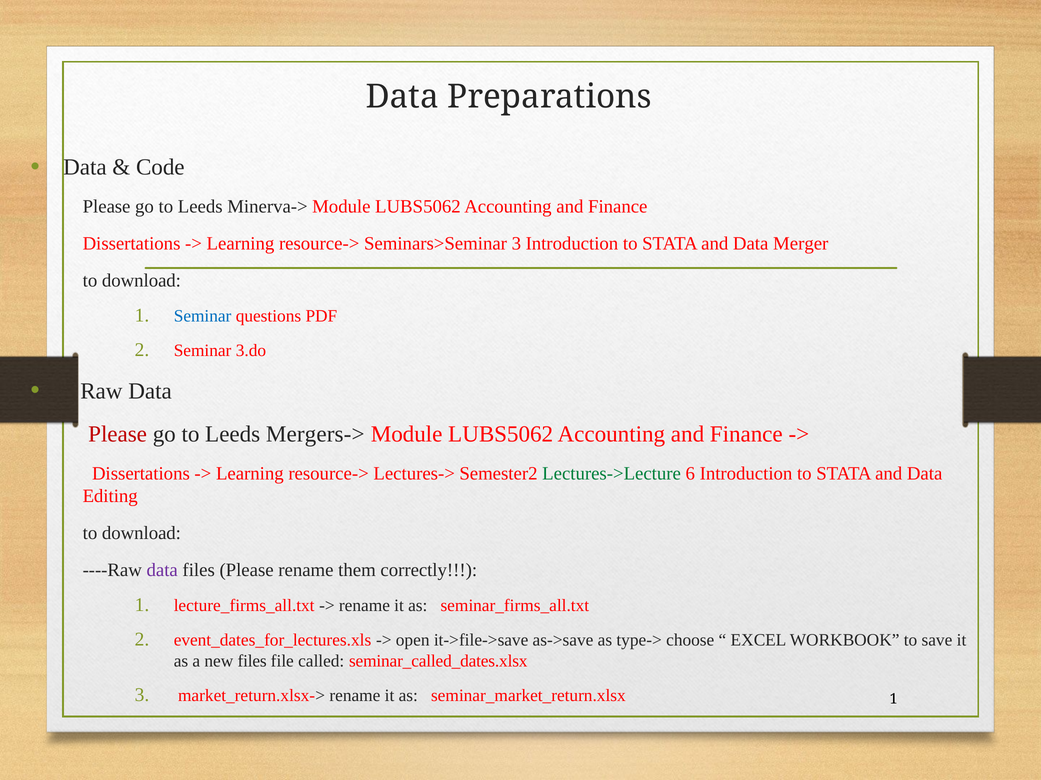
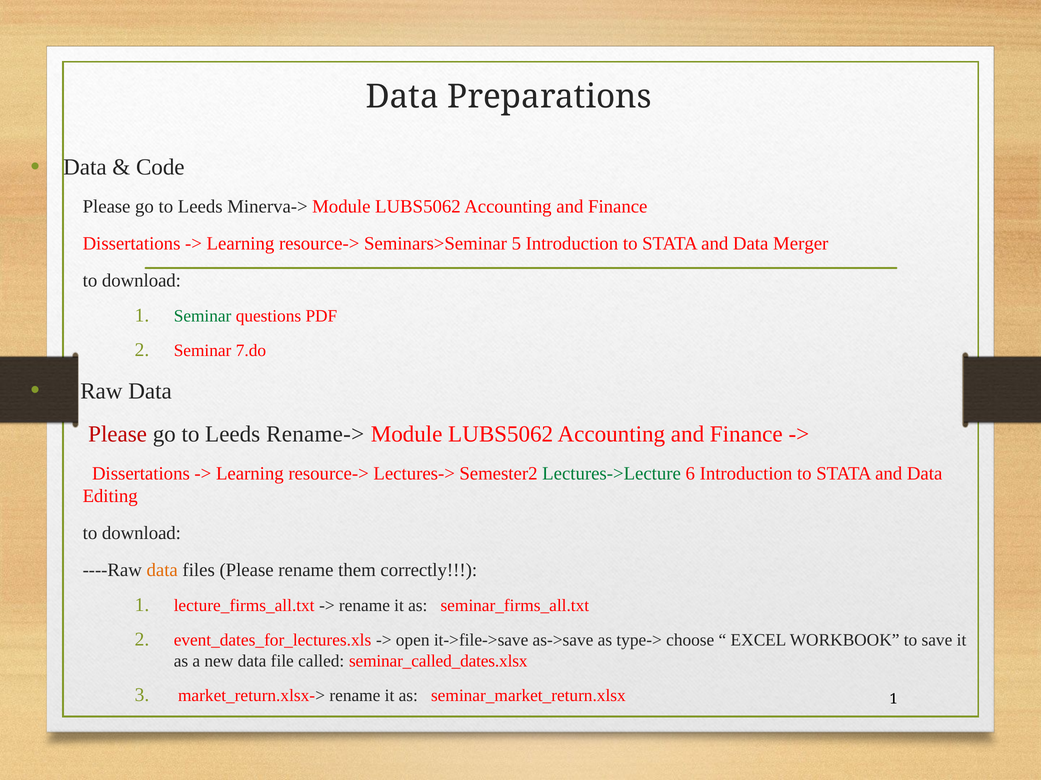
Seminars>Seminar 3: 3 -> 5 (516, 244)
Seminar colour: blue -> green (203, 316)
3.do: 3.do -> 7.do (251, 351)
Mergers->: Mergers-> -> Rename-> (315, 435)
data colour: purple -> orange (162, 571)
new files: files -> data (252, 662)
